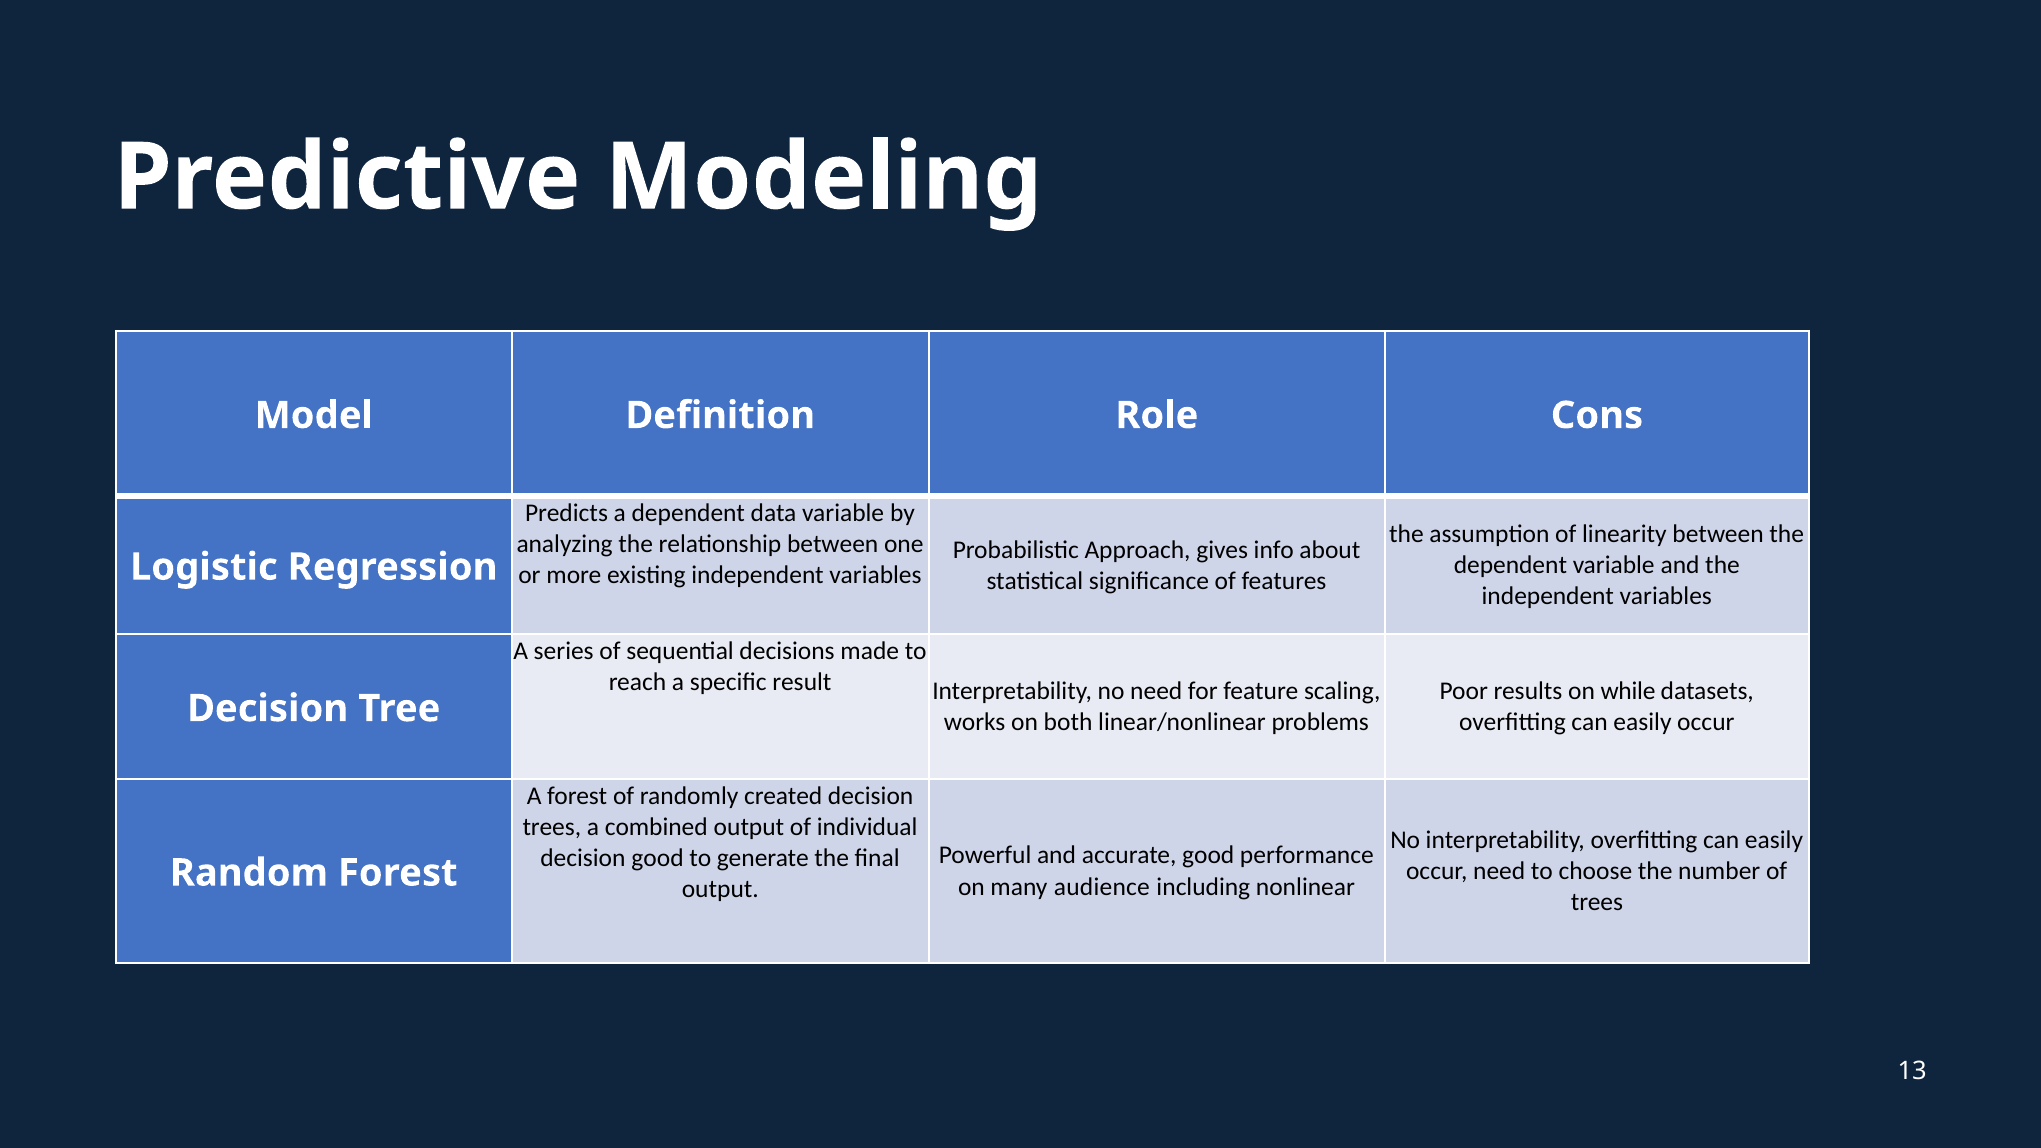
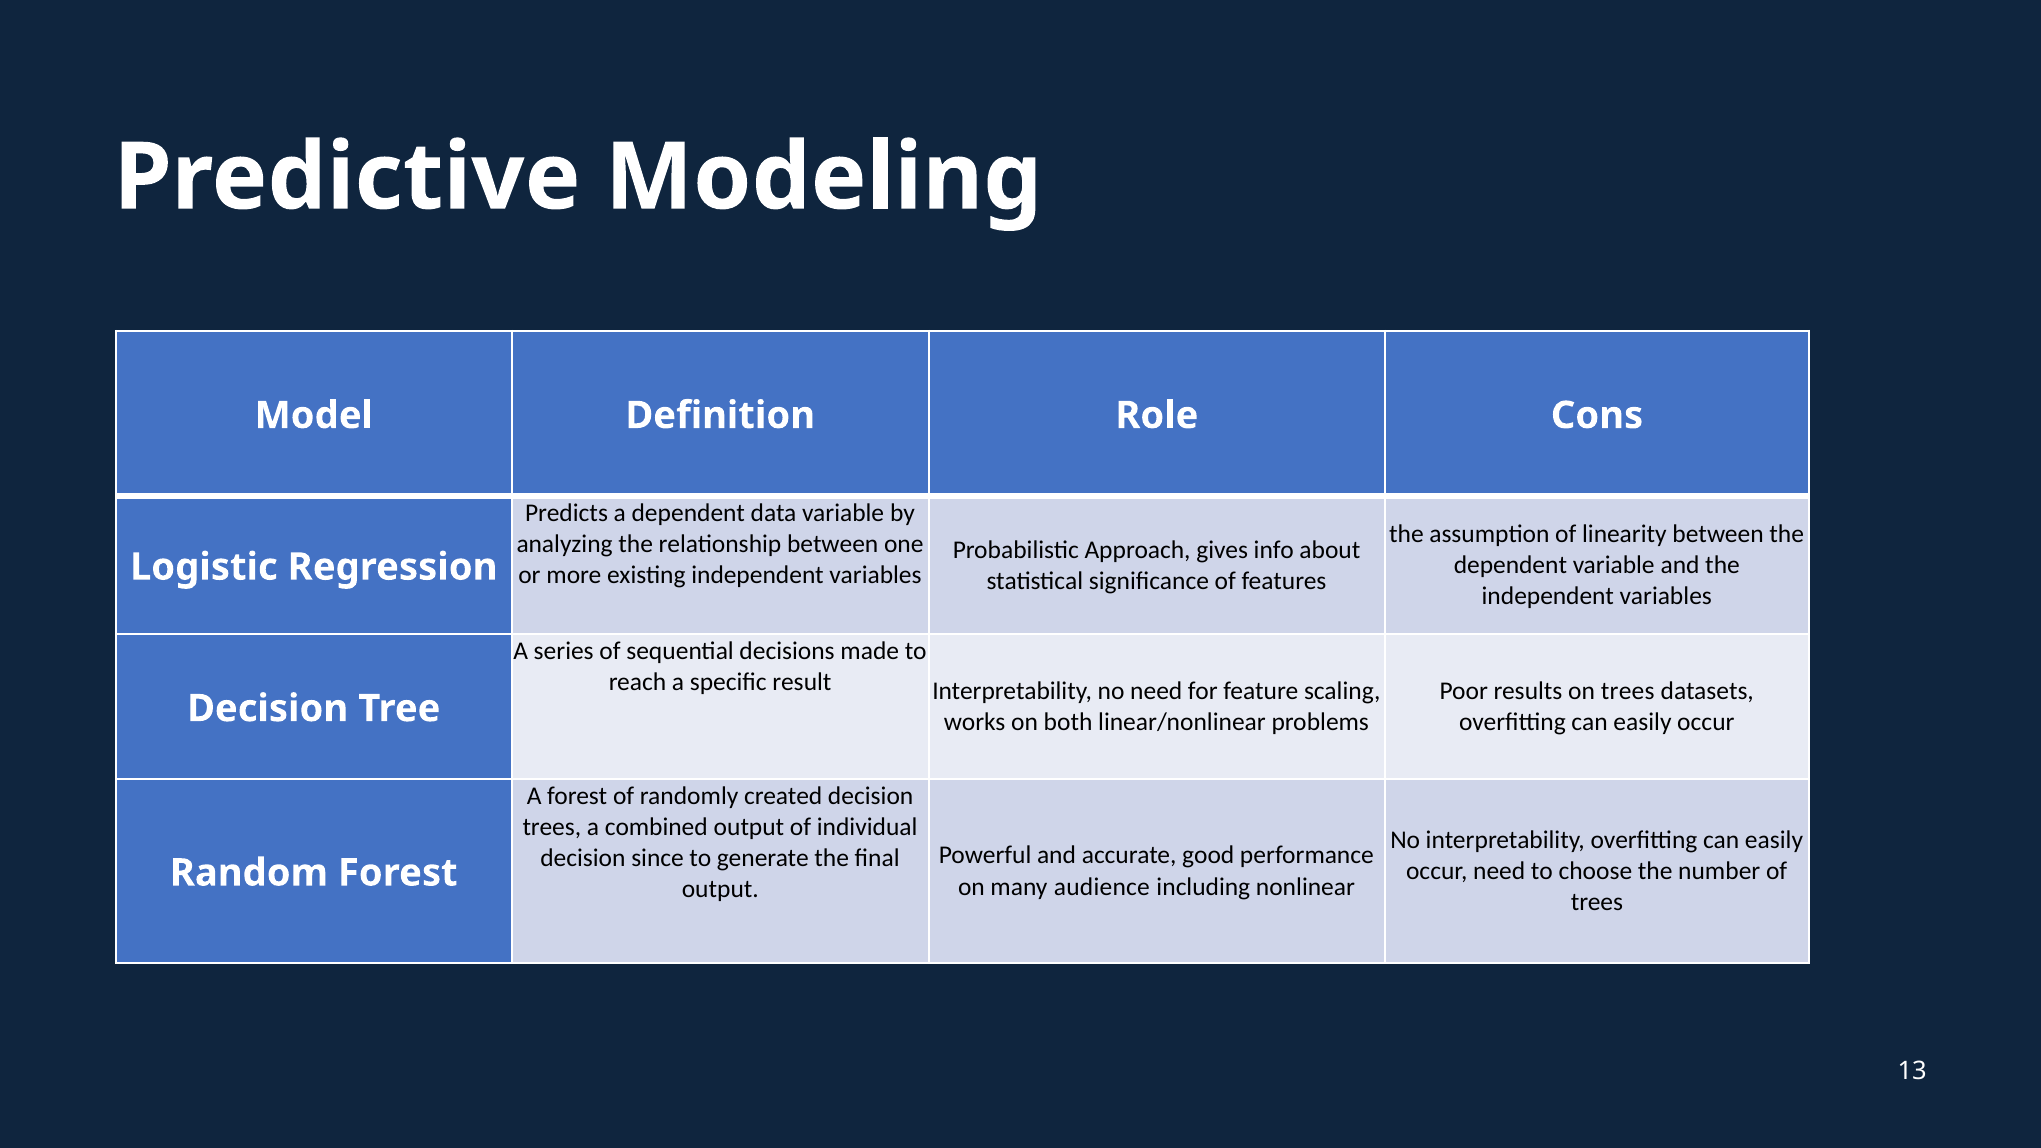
on while: while -> trees (1628, 691)
decision good: good -> since (658, 858)
